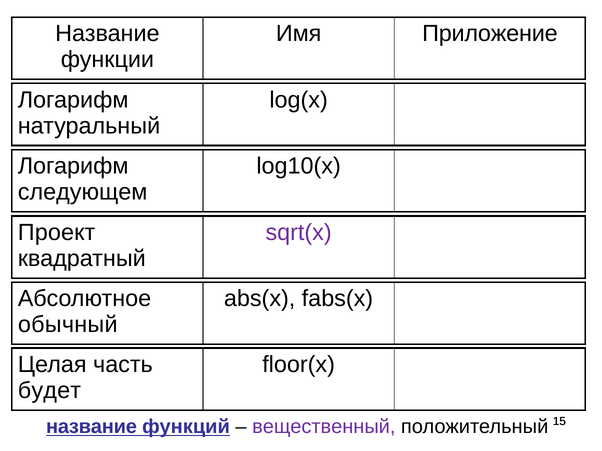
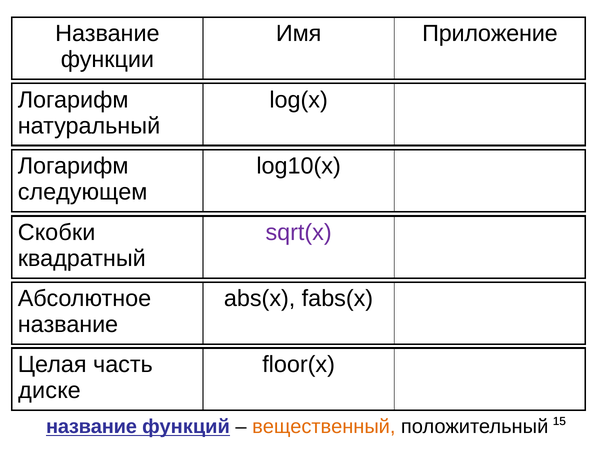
Проект: Проект -> Скобки (57, 233)
обычный: обычный -> название (68, 325)
будет: будет -> диске (49, 391)
вещественный colour: purple -> orange (324, 427)
